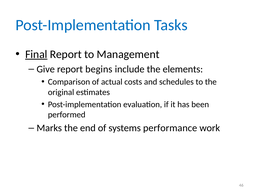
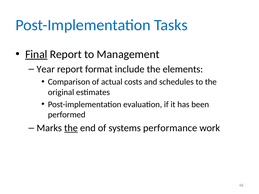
Give: Give -> Year (46, 69)
begins: begins -> format (99, 69)
the underline: none -> present (71, 128)
